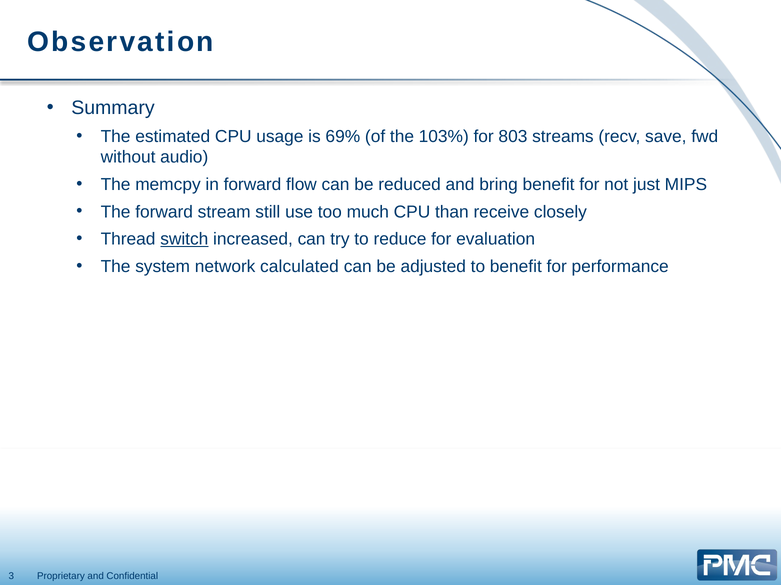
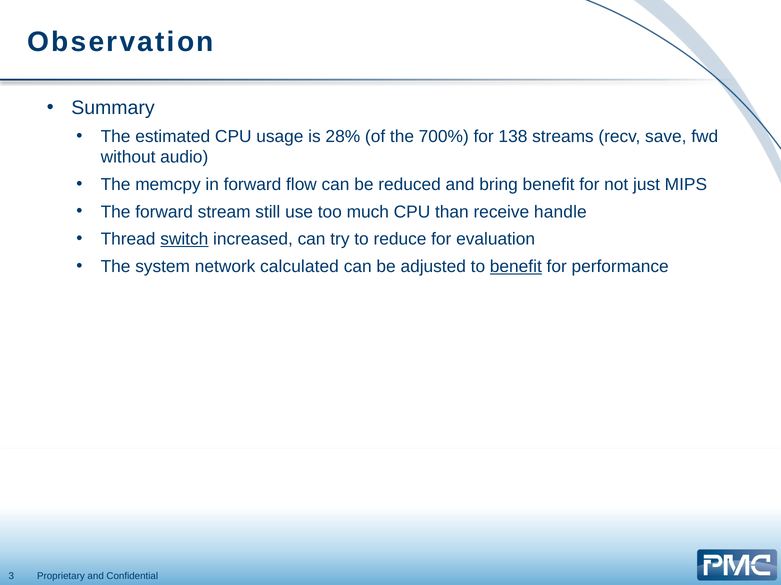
69%: 69% -> 28% (343, 137)
103%: 103% -> 700% (444, 137)
803: 803 -> 138 (513, 137)
closely: closely -> handle (560, 212)
benefit underline: none -> present (516, 267)
